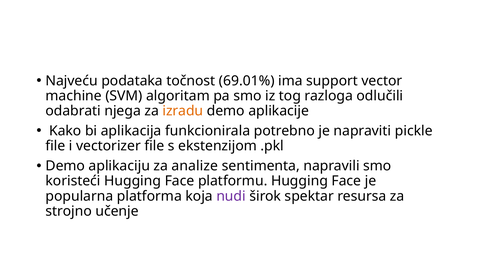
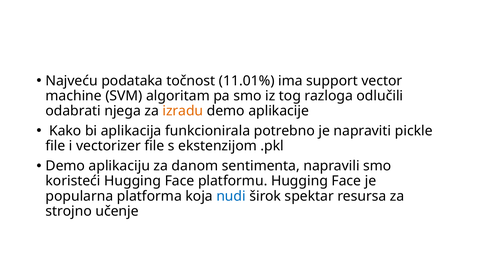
69.01%: 69.01% -> 11.01% (247, 81)
analize: analize -> danom (195, 166)
nudi colour: purple -> blue (231, 196)
